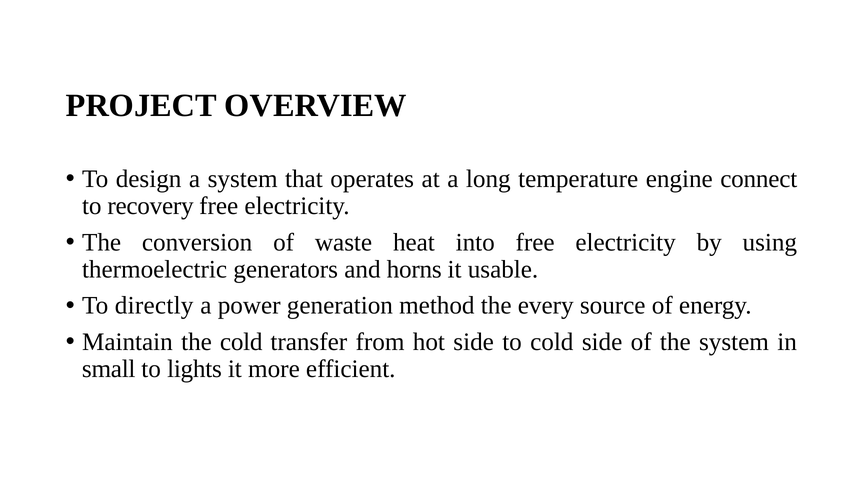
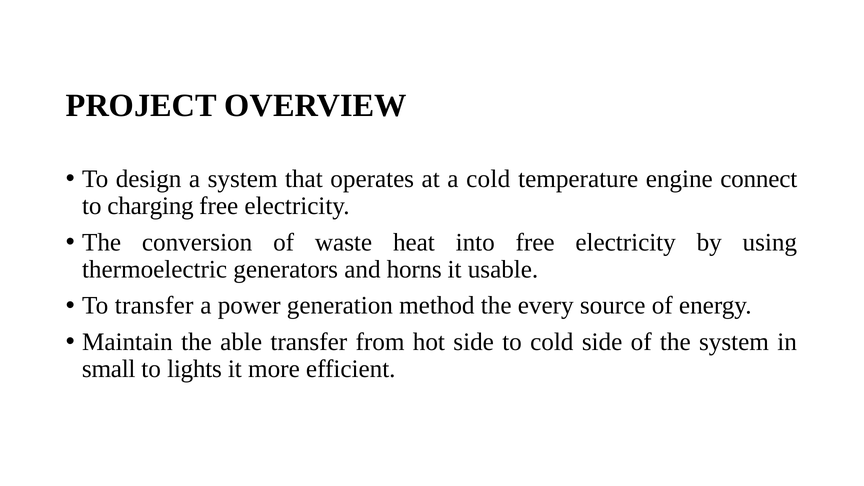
a long: long -> cold (488, 179)
recovery: recovery -> charging (151, 206)
To directly: directly -> transfer (154, 306)
the cold: cold -> able (241, 342)
